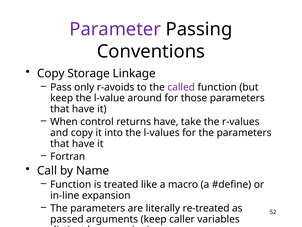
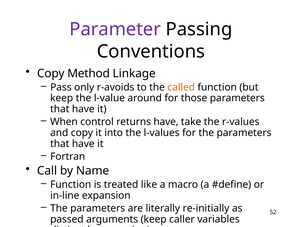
Storage: Storage -> Method (89, 73)
called colour: purple -> orange (181, 87)
re-treated: re-treated -> re-initially (206, 208)
